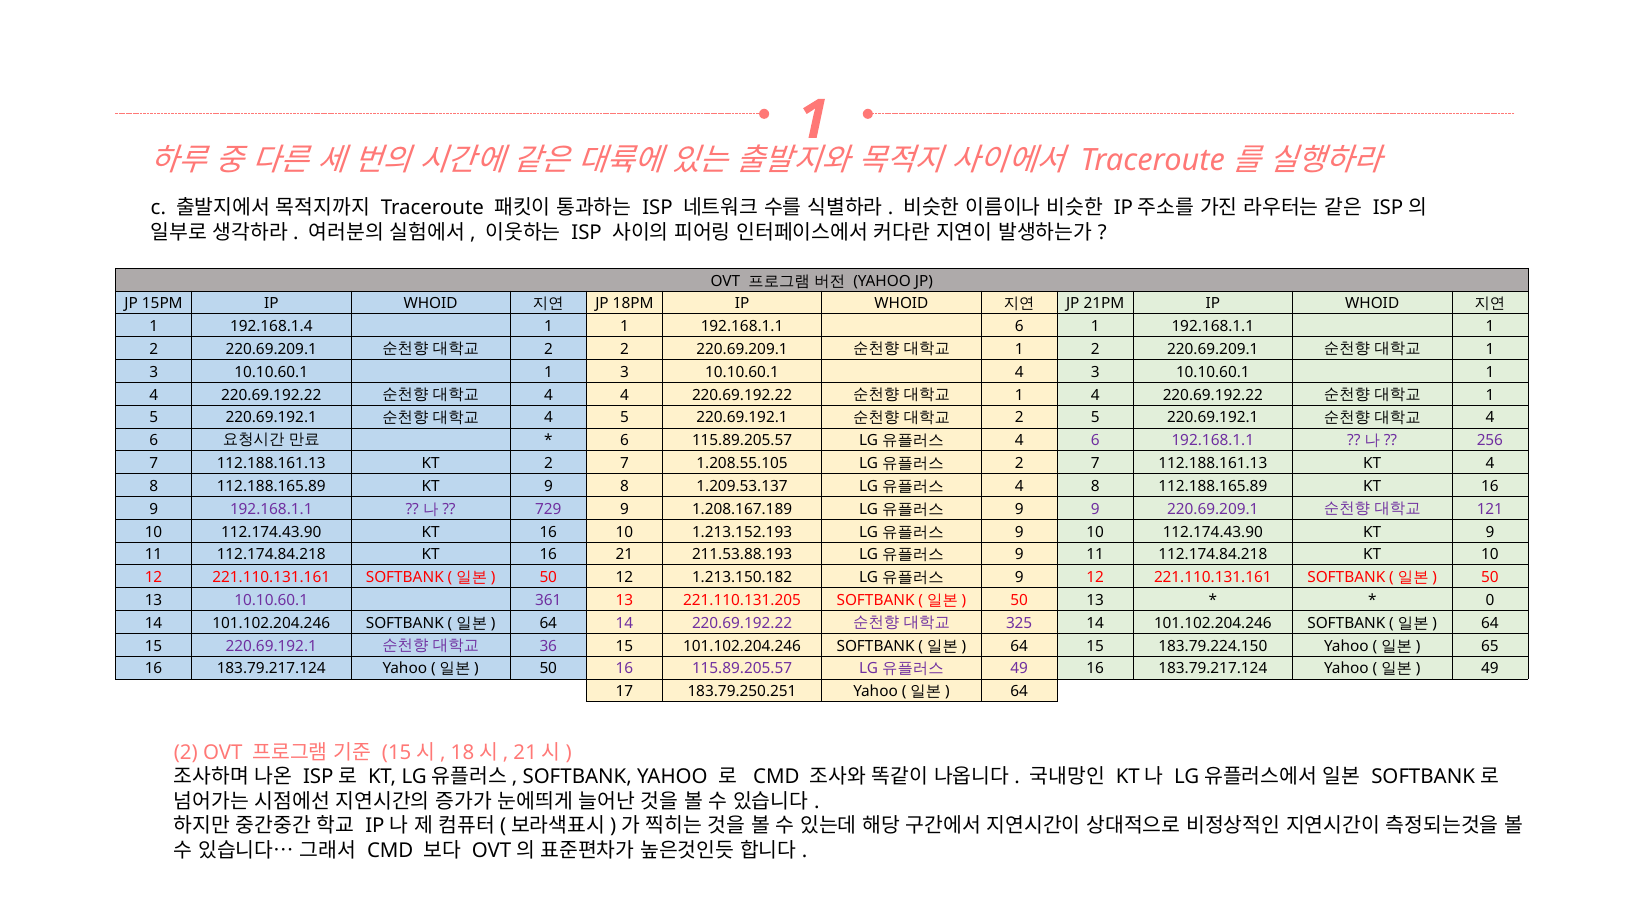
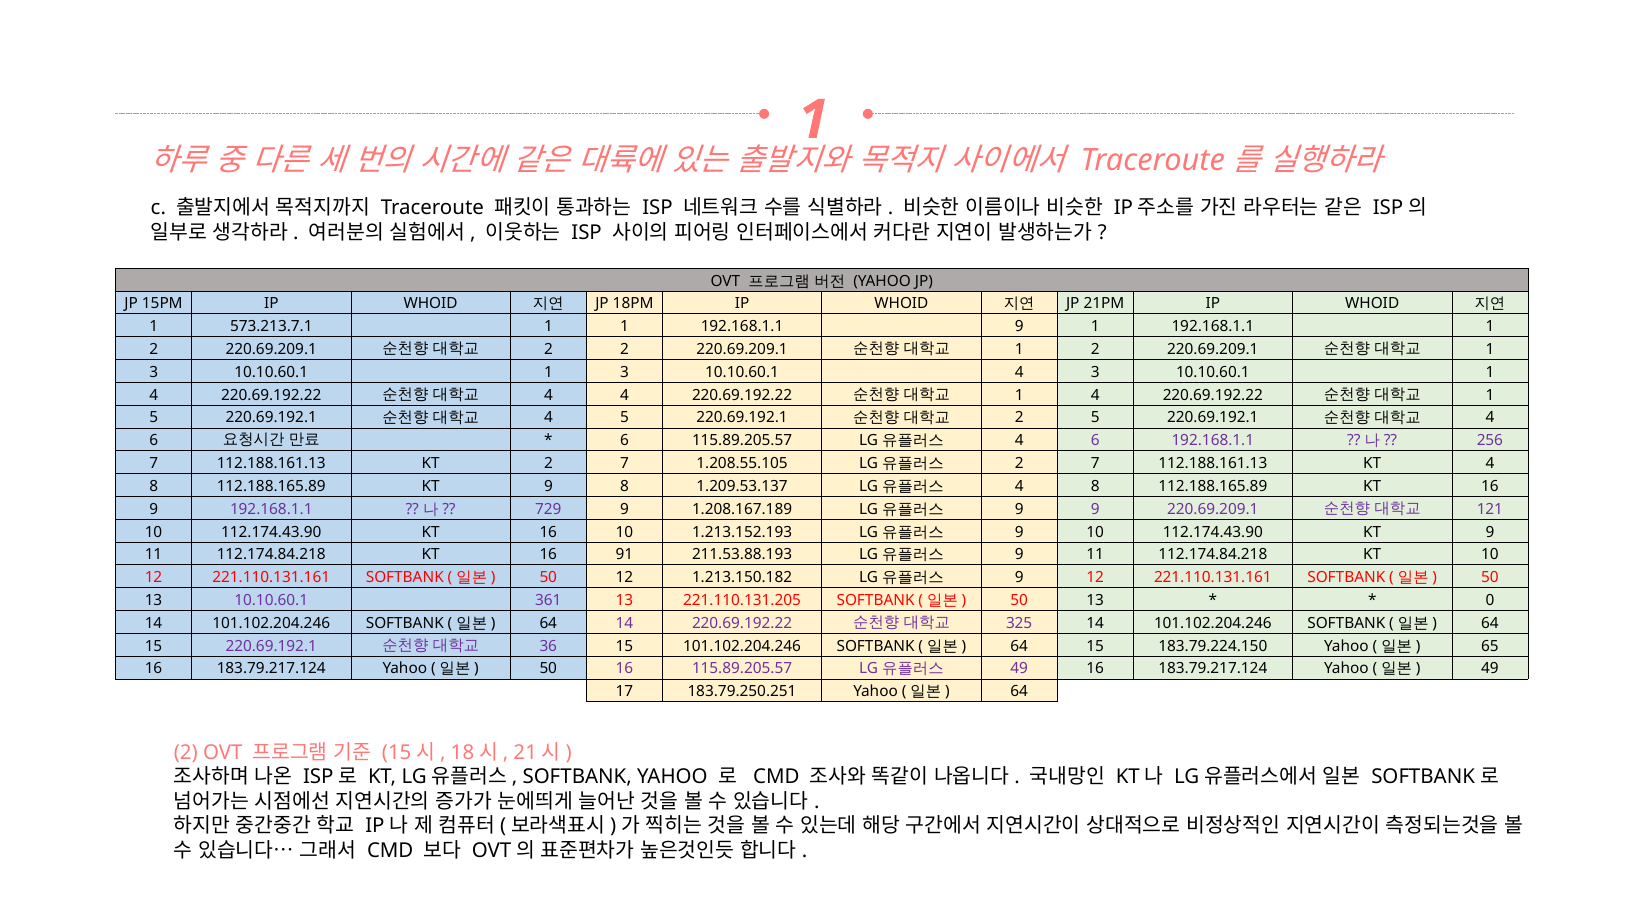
192.168.1.4: 192.168.1.4 -> 573.213.7.1 (271, 327)
192.168.1.1 6: 6 -> 9 (1019, 327)
21: 21 -> 91 (624, 555)
